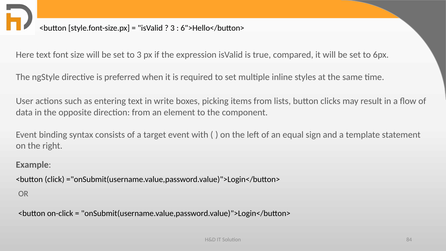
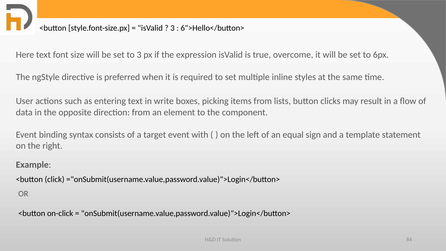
compared: compared -> overcome (293, 55)
